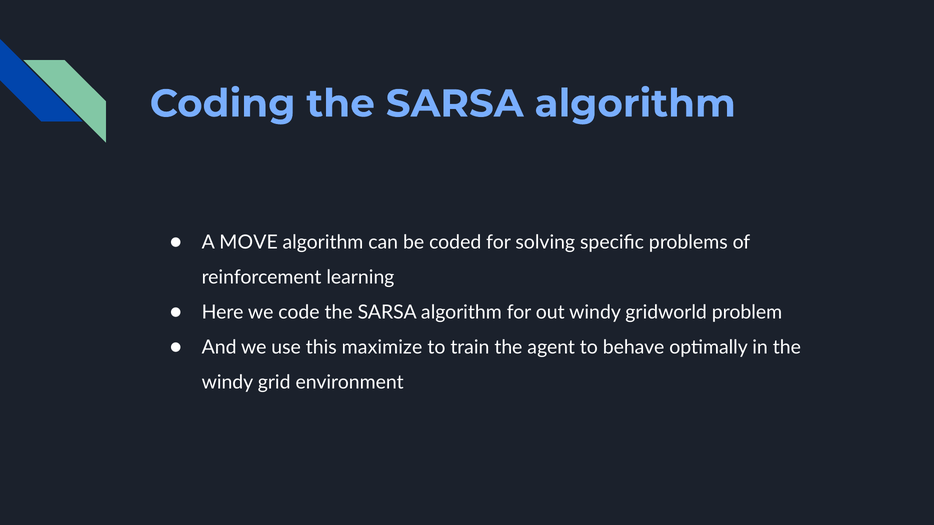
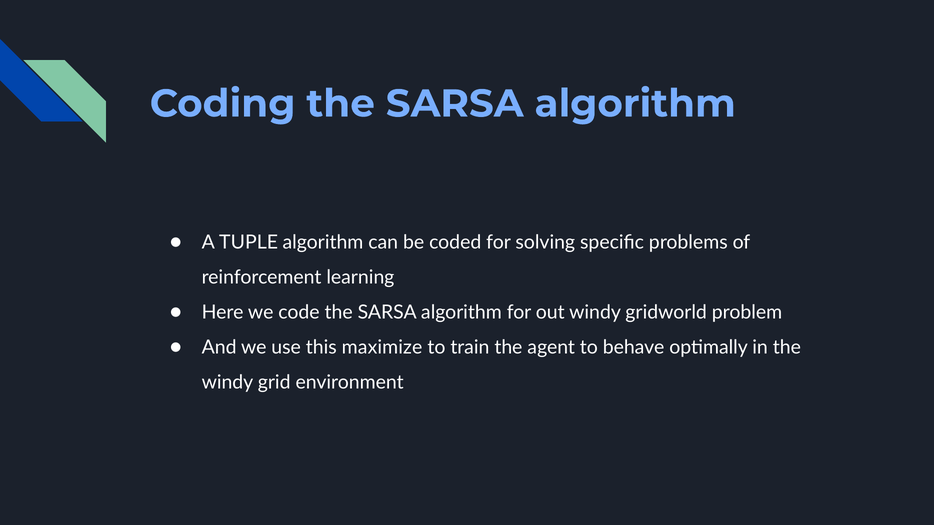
MOVE: MOVE -> TUPLE (249, 242)
